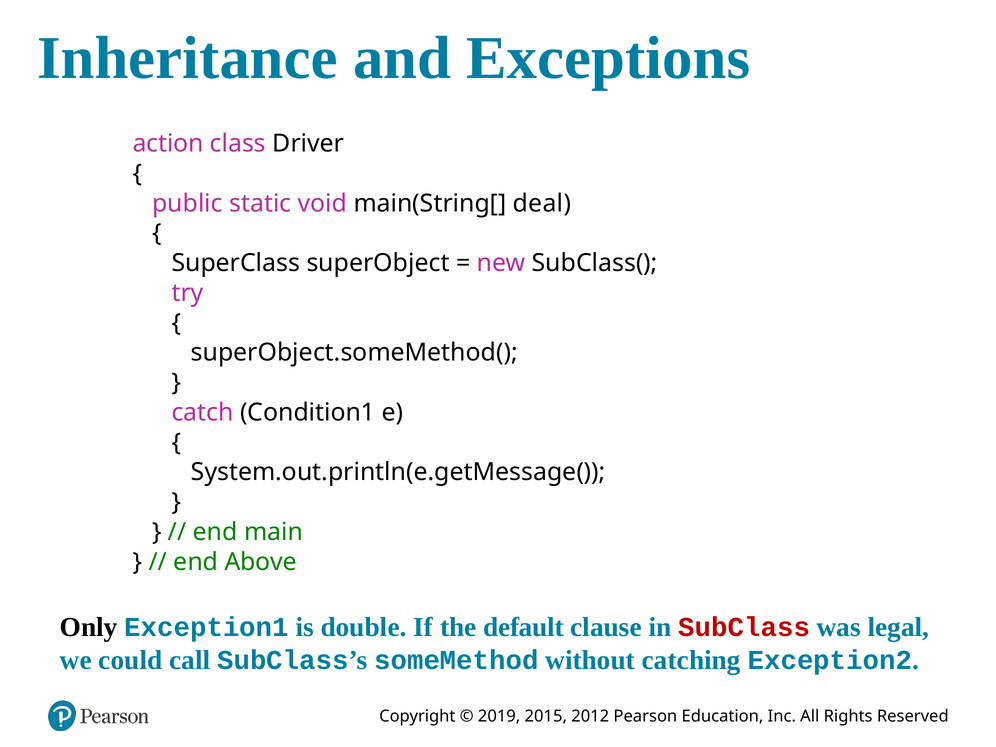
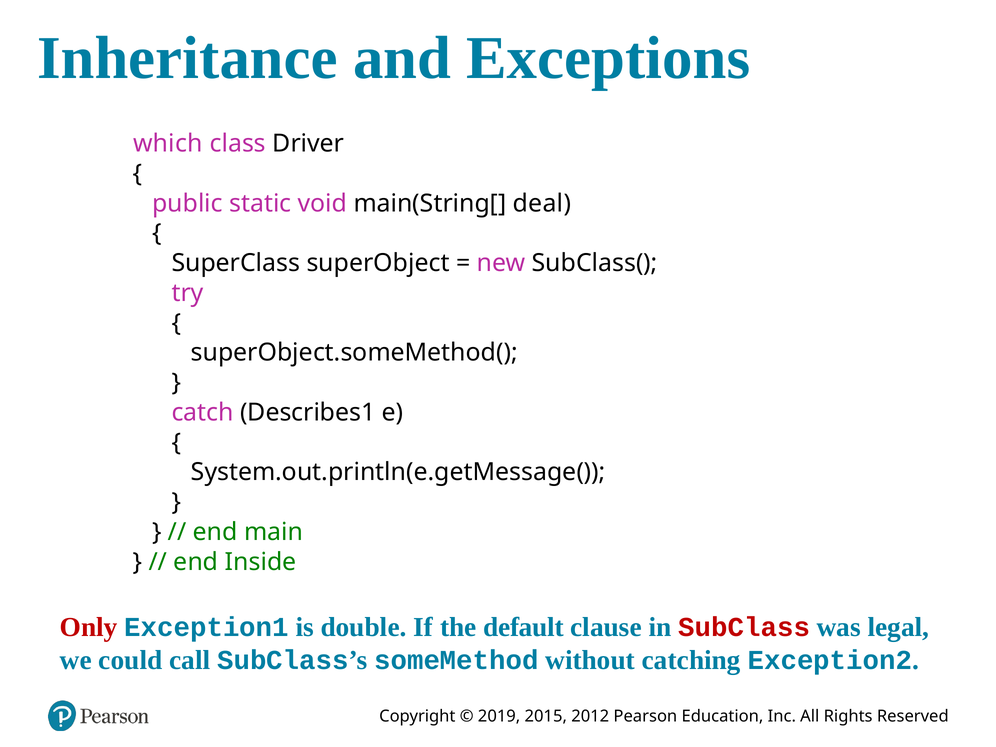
action: action -> which (168, 144)
Condition1: Condition1 -> Describes1 (308, 412)
Above: Above -> Inside (261, 562)
Only colour: black -> red (89, 627)
